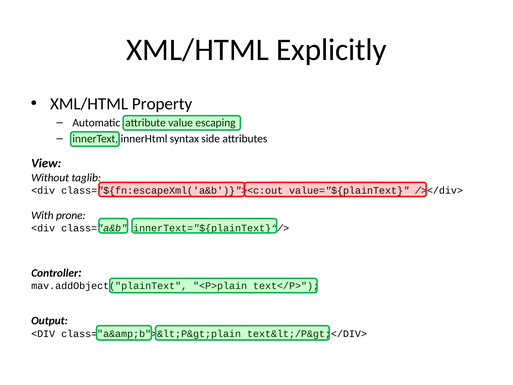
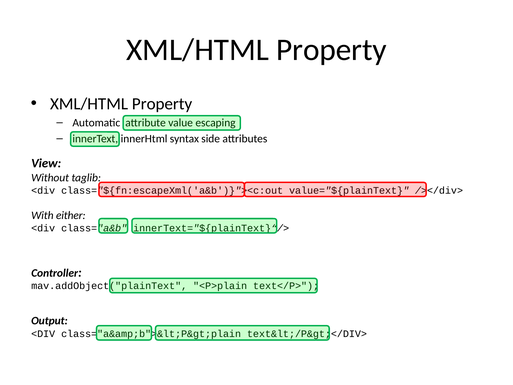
Explicitly: Explicitly -> Property (331, 50)
prone: prone -> either (71, 215)
